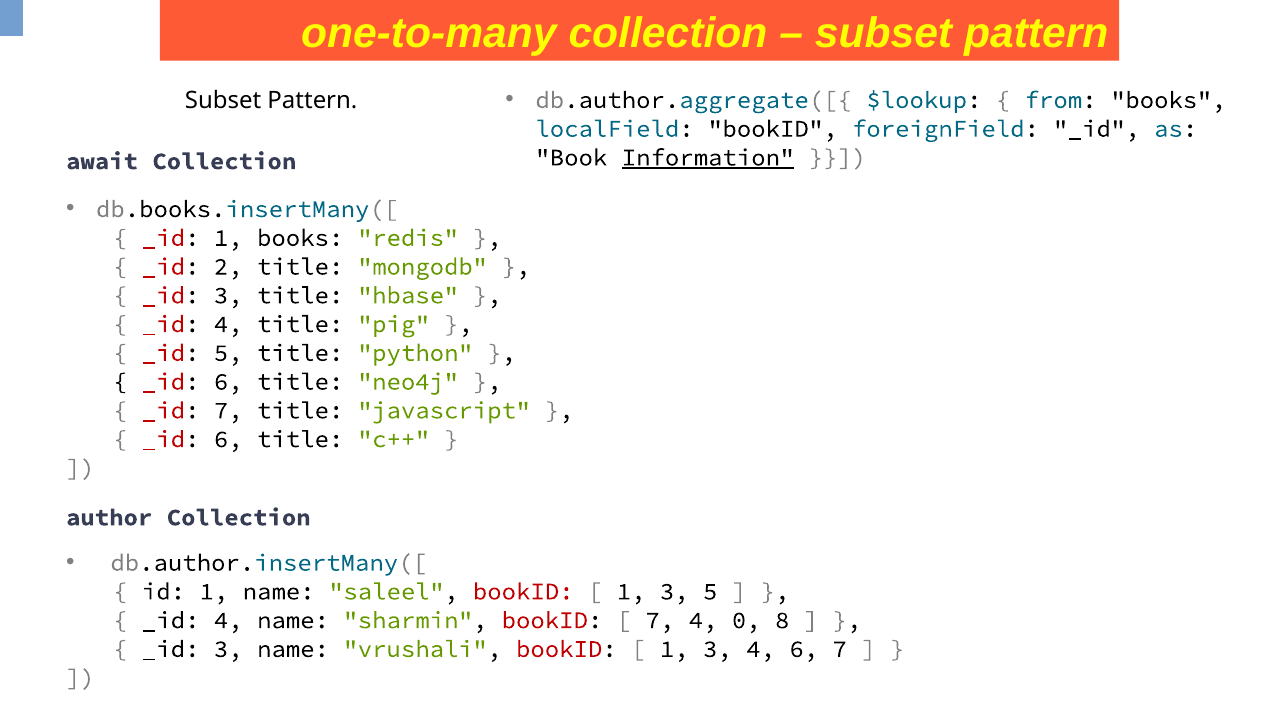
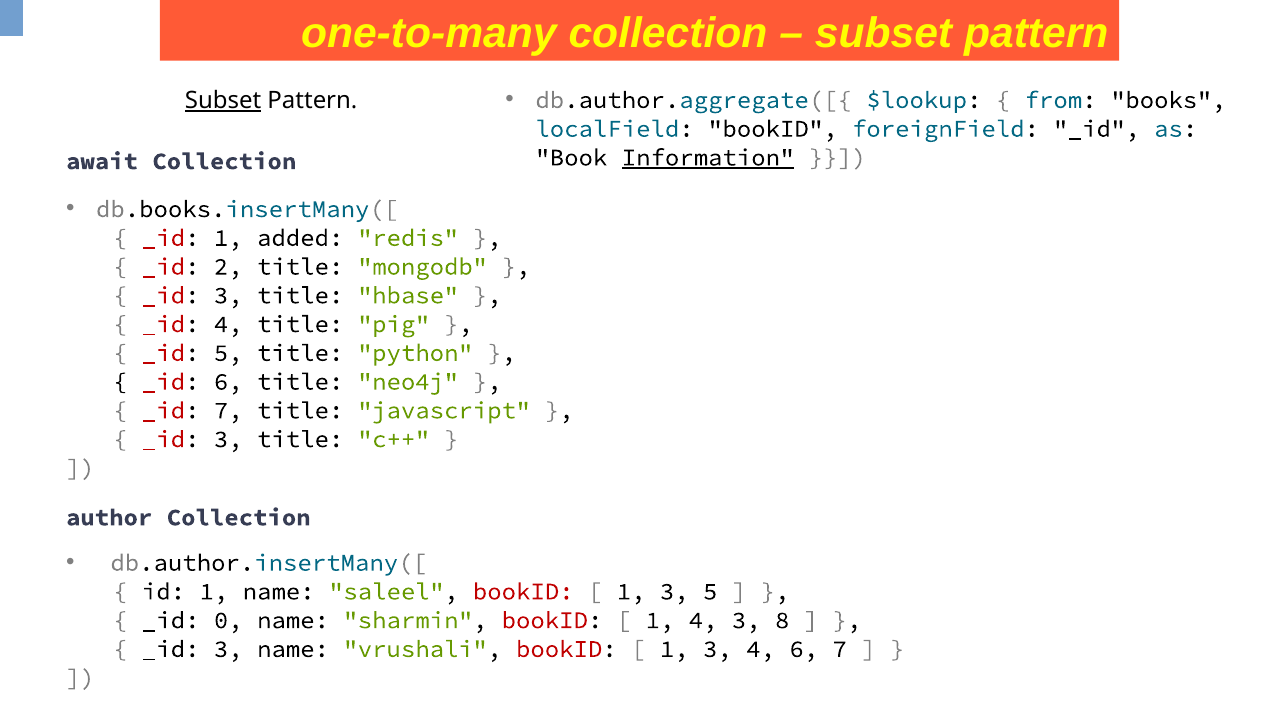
Subset underline: none -> present (223, 101)
1 books: books -> added (300, 238)
6: 6 -> 3 (228, 439)
4: 4 -> 0 (228, 621)
7: 7 -> 1 (660, 621)
4 0: 0 -> 3 (746, 621)
